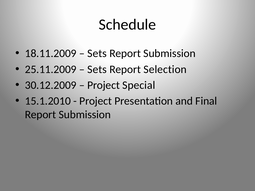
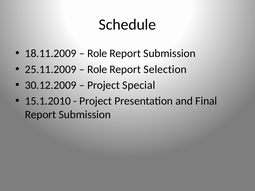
Sets: Sets -> Role (97, 53)
Sets: Sets -> Role (97, 69)
